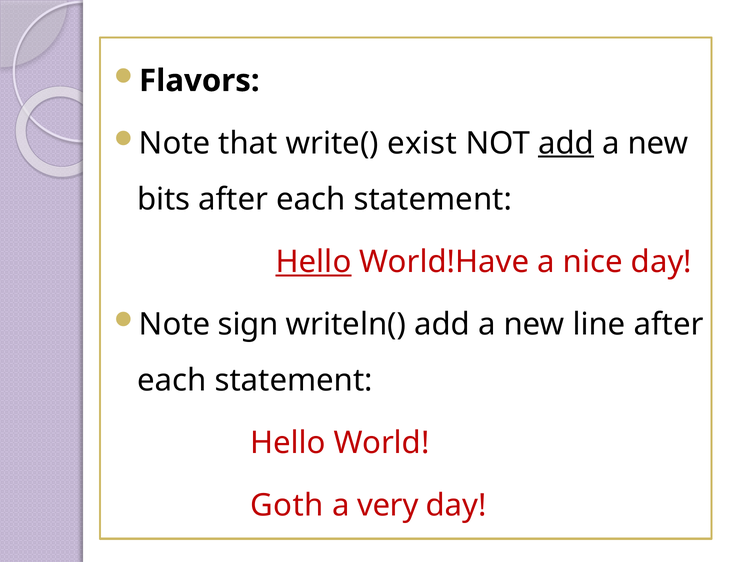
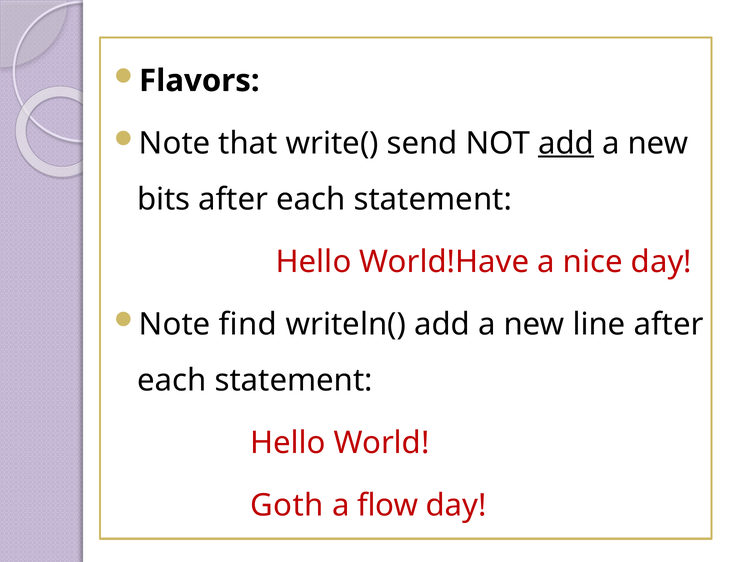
exist: exist -> send (422, 143)
Hello underline: present -> none (314, 262)
sign: sign -> find (248, 324)
very: very -> flow (388, 505)
